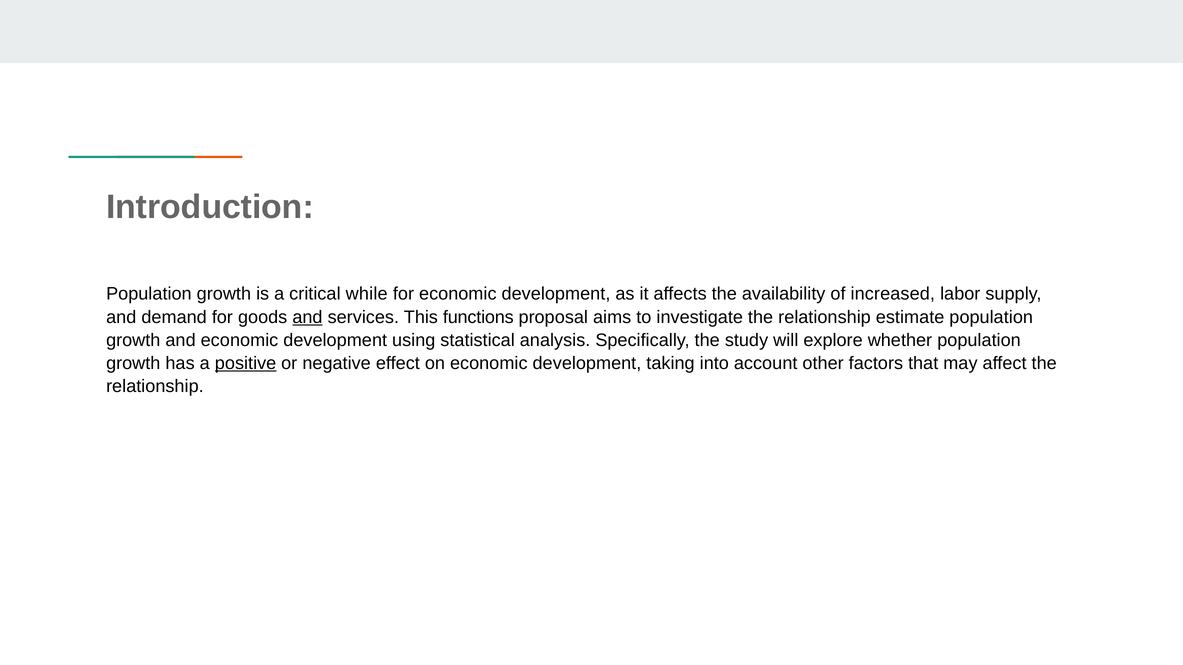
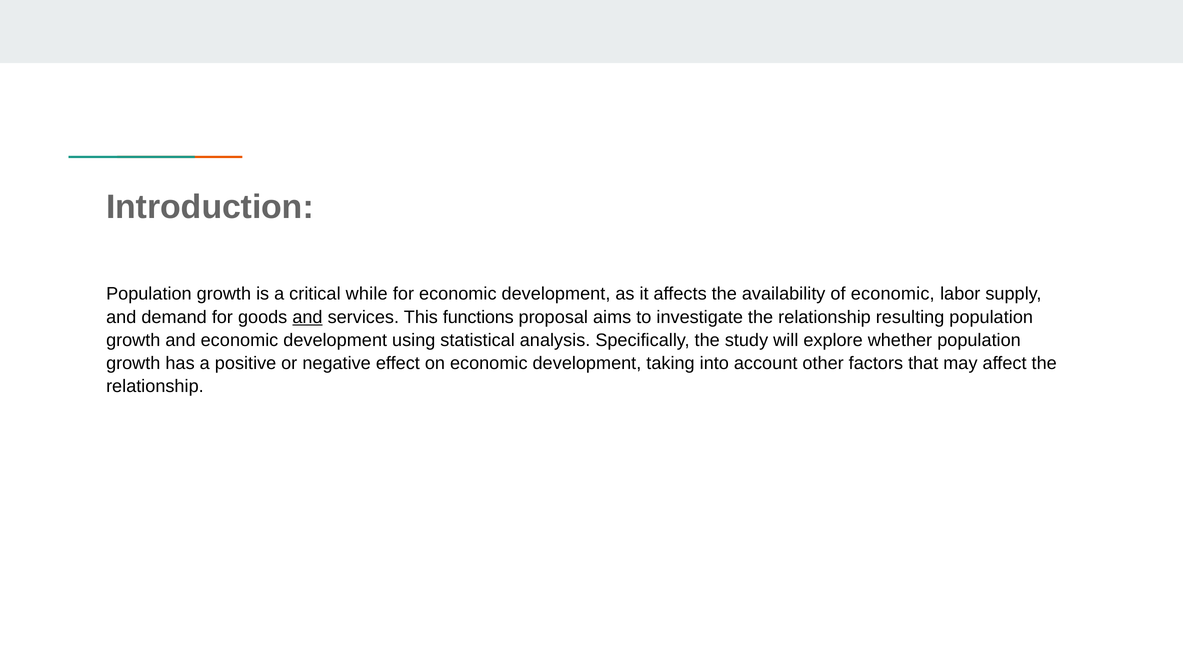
of increased: increased -> economic (893, 294)
estimate: estimate -> resulting (910, 317)
positive underline: present -> none (246, 363)
